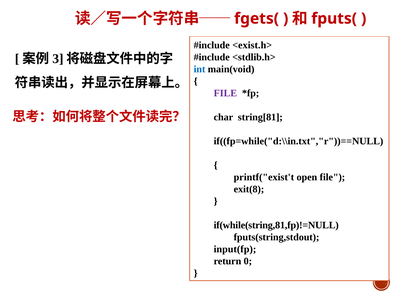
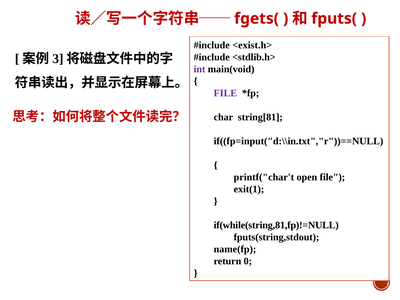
int colour: blue -> purple (200, 69)
if((fp=while("d:\\in.txt","r"))==NULL: if((fp=while("d:\\in.txt","r"))==NULL -> if((fp=input("d:\\in.txt","r"))==NULL (299, 141)
printf("exist't: printf("exist't -> printf("char't (264, 177)
exit(8: exit(8 -> exit(1 (249, 189)
input(fp: input(fp -> name(fp (235, 249)
